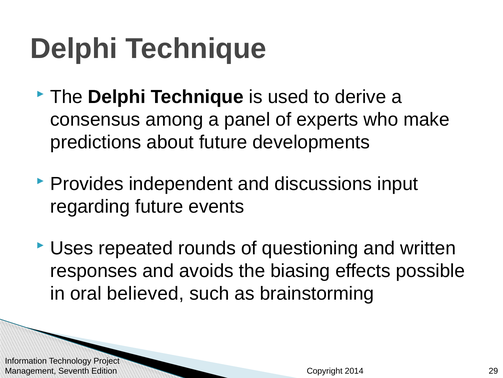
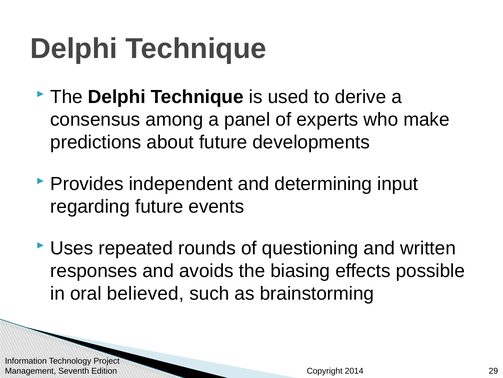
discussions: discussions -> determining (323, 183)
